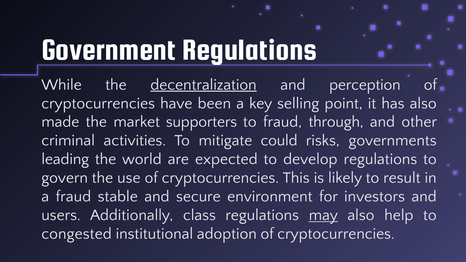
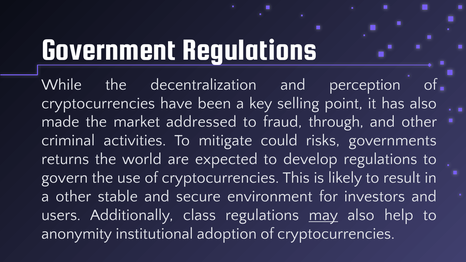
decentralization underline: present -> none (204, 85)
supporters: supporters -> addressed (201, 122)
leading: leading -> returns (65, 159)
a fraud: fraud -> other (73, 196)
congested: congested -> anonymity (77, 234)
